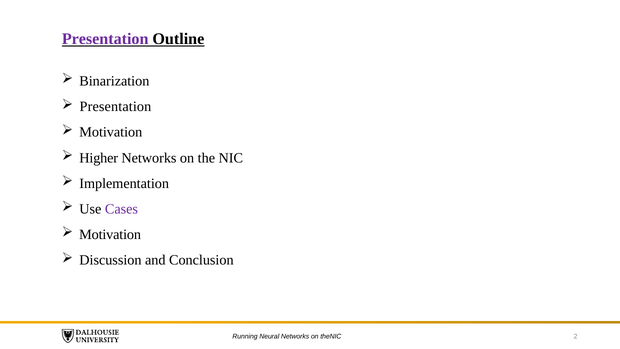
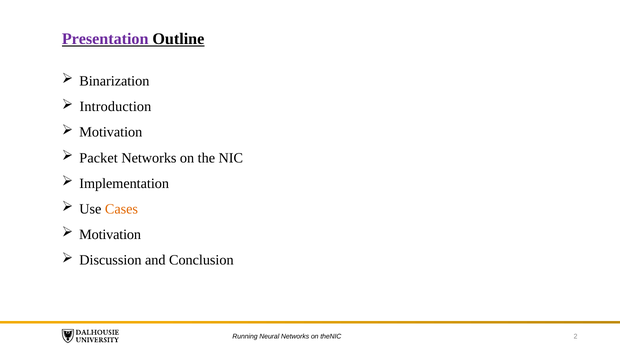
Presentation: Presentation -> Introduction (115, 107)
Higher: Higher -> Packet (99, 158)
Cases colour: purple -> orange (121, 209)
